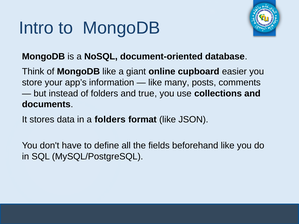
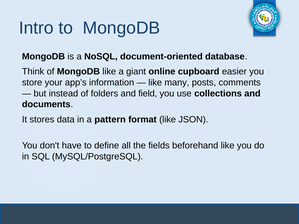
true: true -> field (148, 94)
a folders: folders -> pattern (110, 120)
